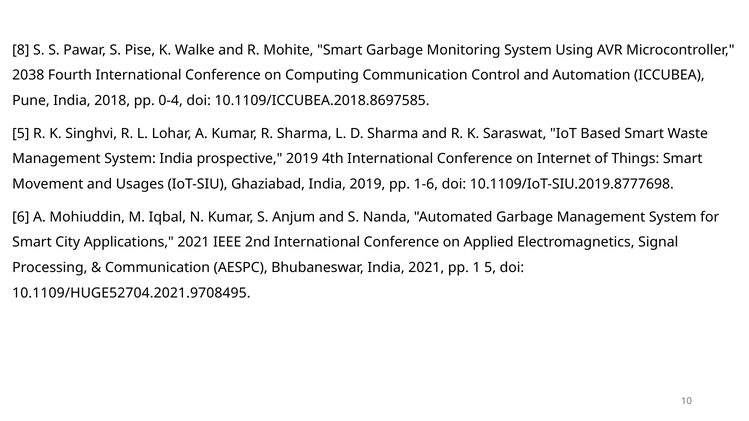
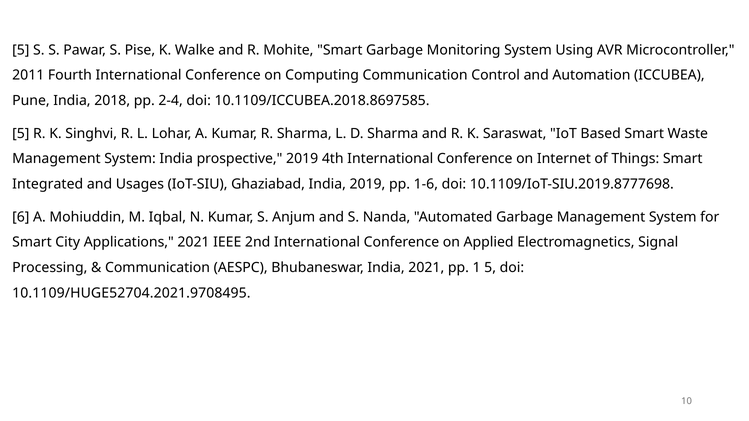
8: 8 -> 5 (21, 50)
2038: 2038 -> 2011 (28, 75)
0-4: 0-4 -> 2-4 (171, 101)
Movement: Movement -> Integrated (48, 184)
